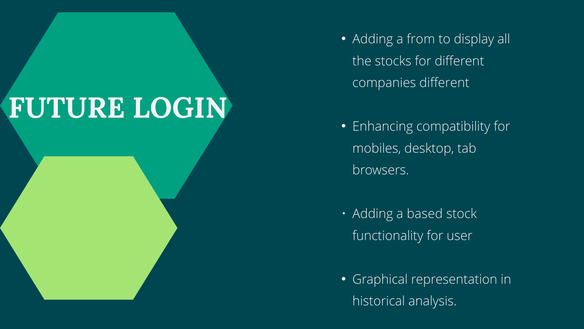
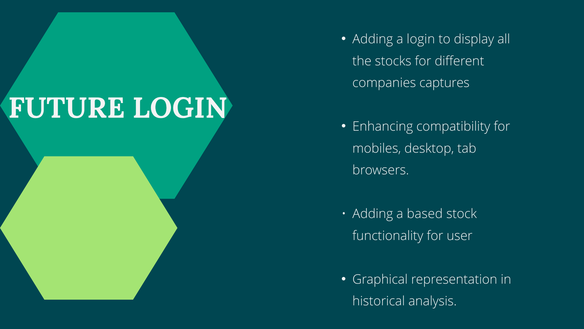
a from: from -> login (421, 39)
companies different: different -> captures (444, 83)
